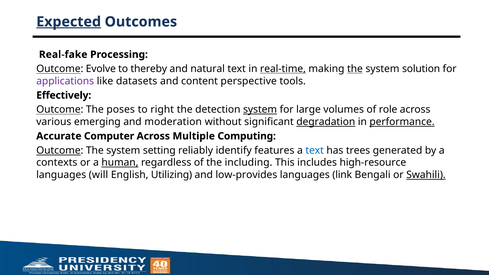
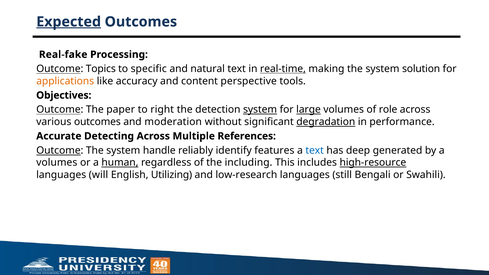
Evolve: Evolve -> Topics (101, 69)
thereby: thereby -> specific (149, 69)
the underline: present -> none (355, 69)
applications colour: purple -> orange (65, 81)
datasets: datasets -> accuracy (137, 81)
Effectively: Effectively -> Objectives (64, 95)
poses: poses -> paper (121, 110)
large underline: none -> present (309, 110)
various emerging: emerging -> outcomes (97, 122)
performance underline: present -> none (402, 122)
Computer: Computer -> Detecting (109, 136)
Computing: Computing -> References (247, 136)
setting: setting -> handle (159, 150)
trees: trees -> deep (358, 150)
contexts: contexts -> volumes (57, 163)
high-resource underline: none -> present (373, 163)
low-provides: low-provides -> low-research (246, 175)
link: link -> still (342, 175)
Swahili underline: present -> none (426, 175)
